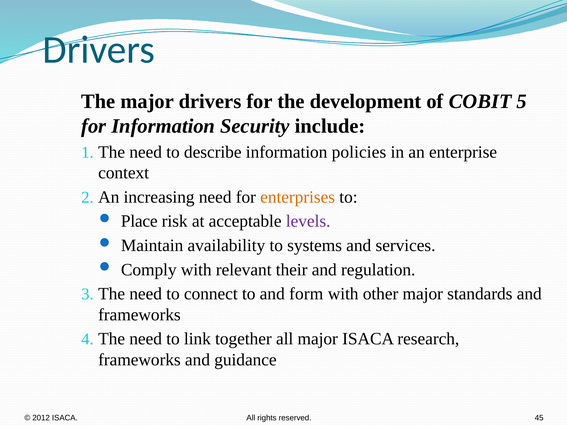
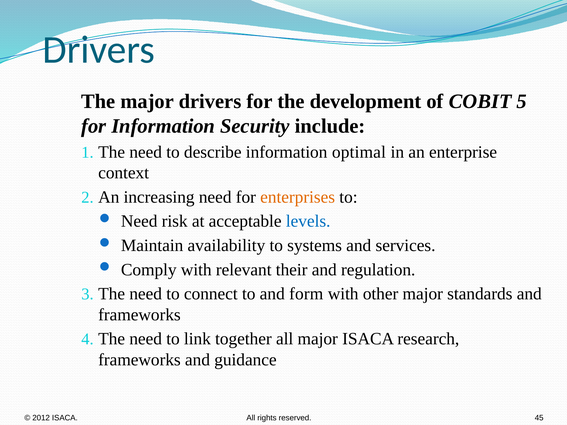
policies: policies -> optimal (359, 152)
Place: Place -> Need (139, 221)
levels colour: purple -> blue (308, 221)
